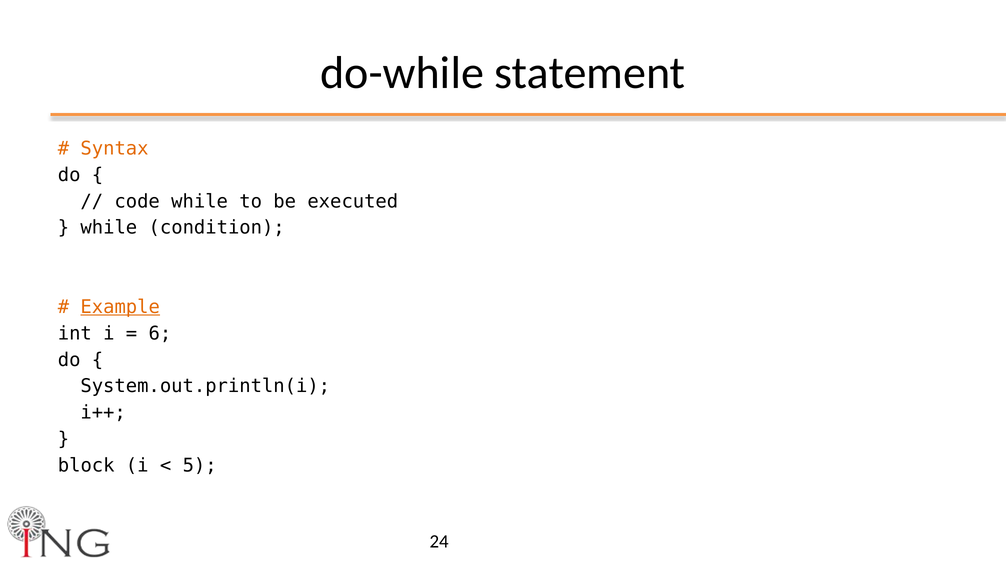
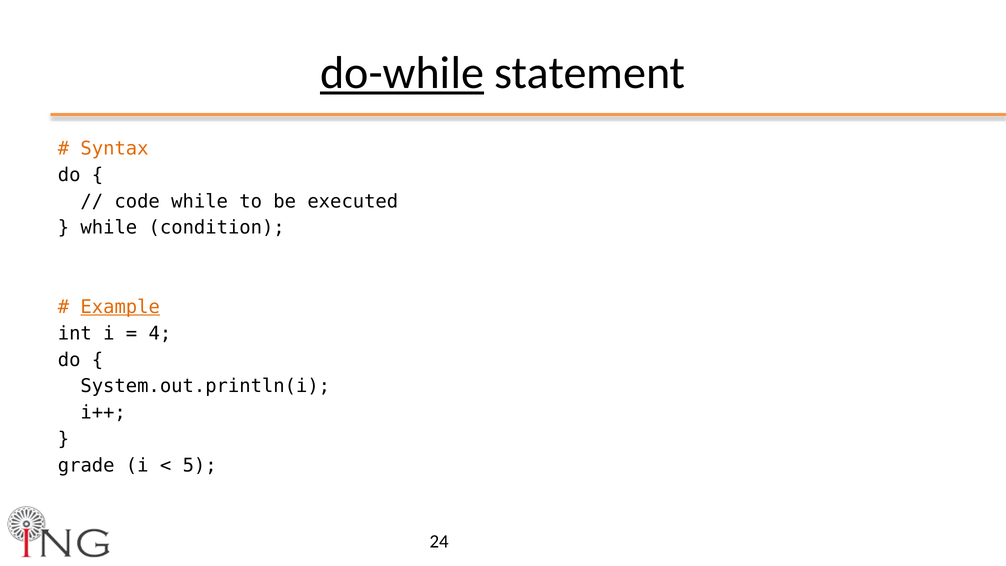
do-while underline: none -> present (402, 73)
6: 6 -> 4 (160, 333)
block: block -> grade (86, 465)
